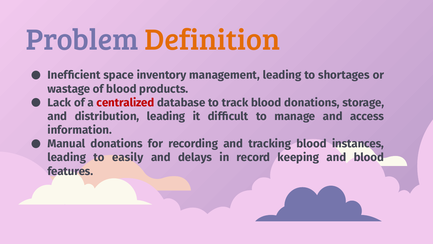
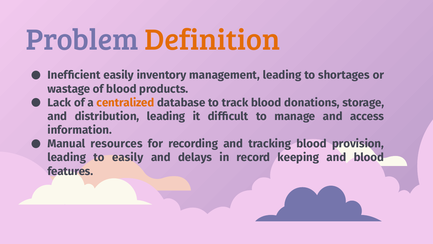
Inefficient space: space -> easily (119, 75)
centralized colour: red -> orange (126, 102)
Manual donations: donations -> resources (117, 144)
instances: instances -> provision (358, 144)
